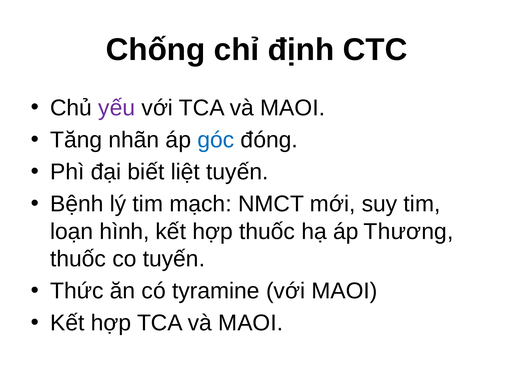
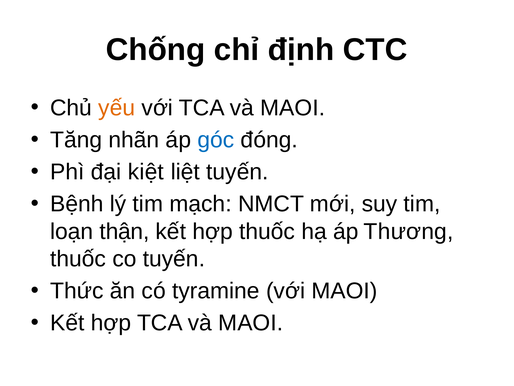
yếu colour: purple -> orange (117, 108)
biết: biết -> kiệt (146, 172)
hình: hình -> thận (125, 231)
